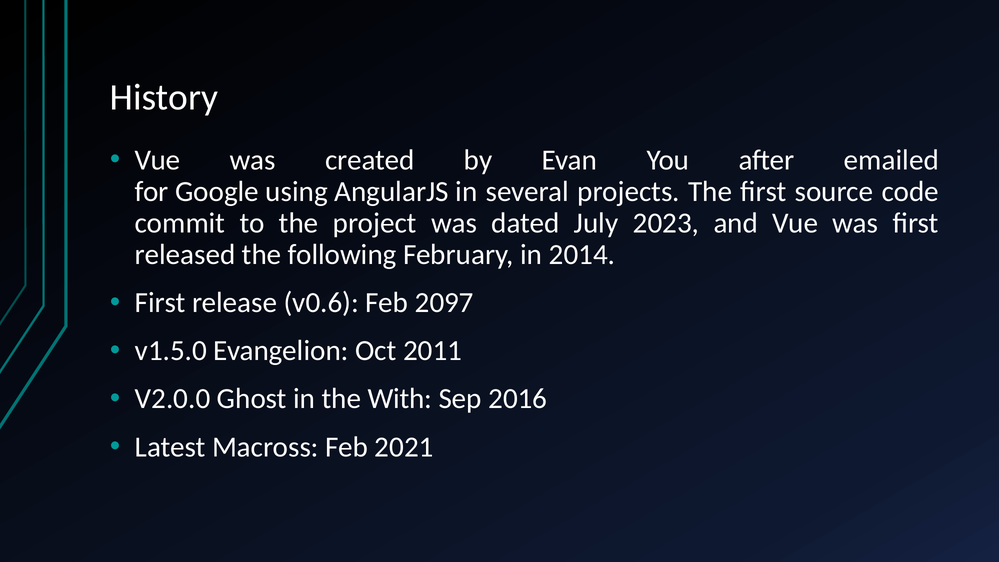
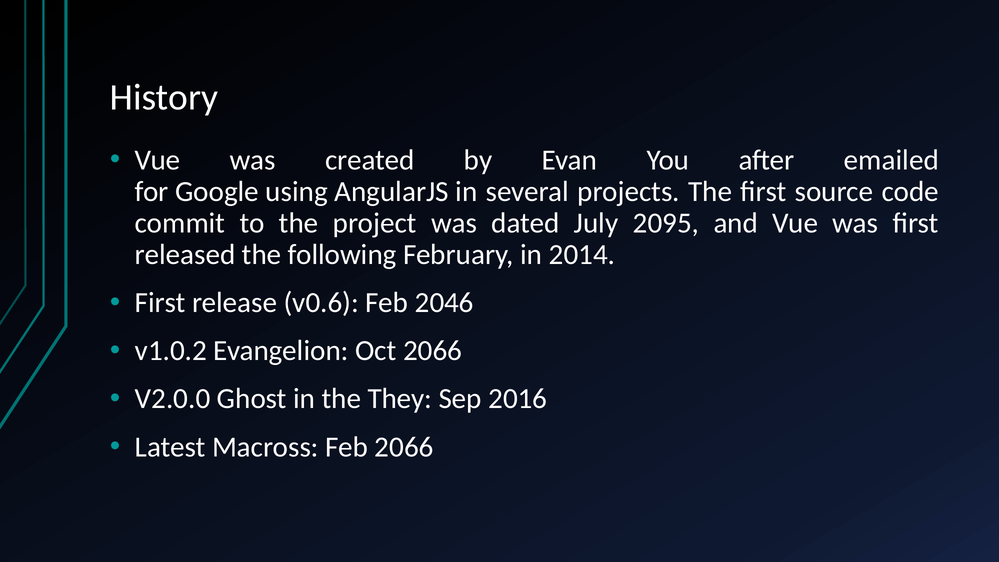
2023: 2023 -> 2095 (666, 223)
2097: 2097 -> 2046 (444, 303)
v1.5.0: v1.5.0 -> v1.0.2 (171, 351)
Oct 2011: 2011 -> 2066 (433, 351)
With: With -> They (400, 399)
Feb 2021: 2021 -> 2066 (404, 447)
